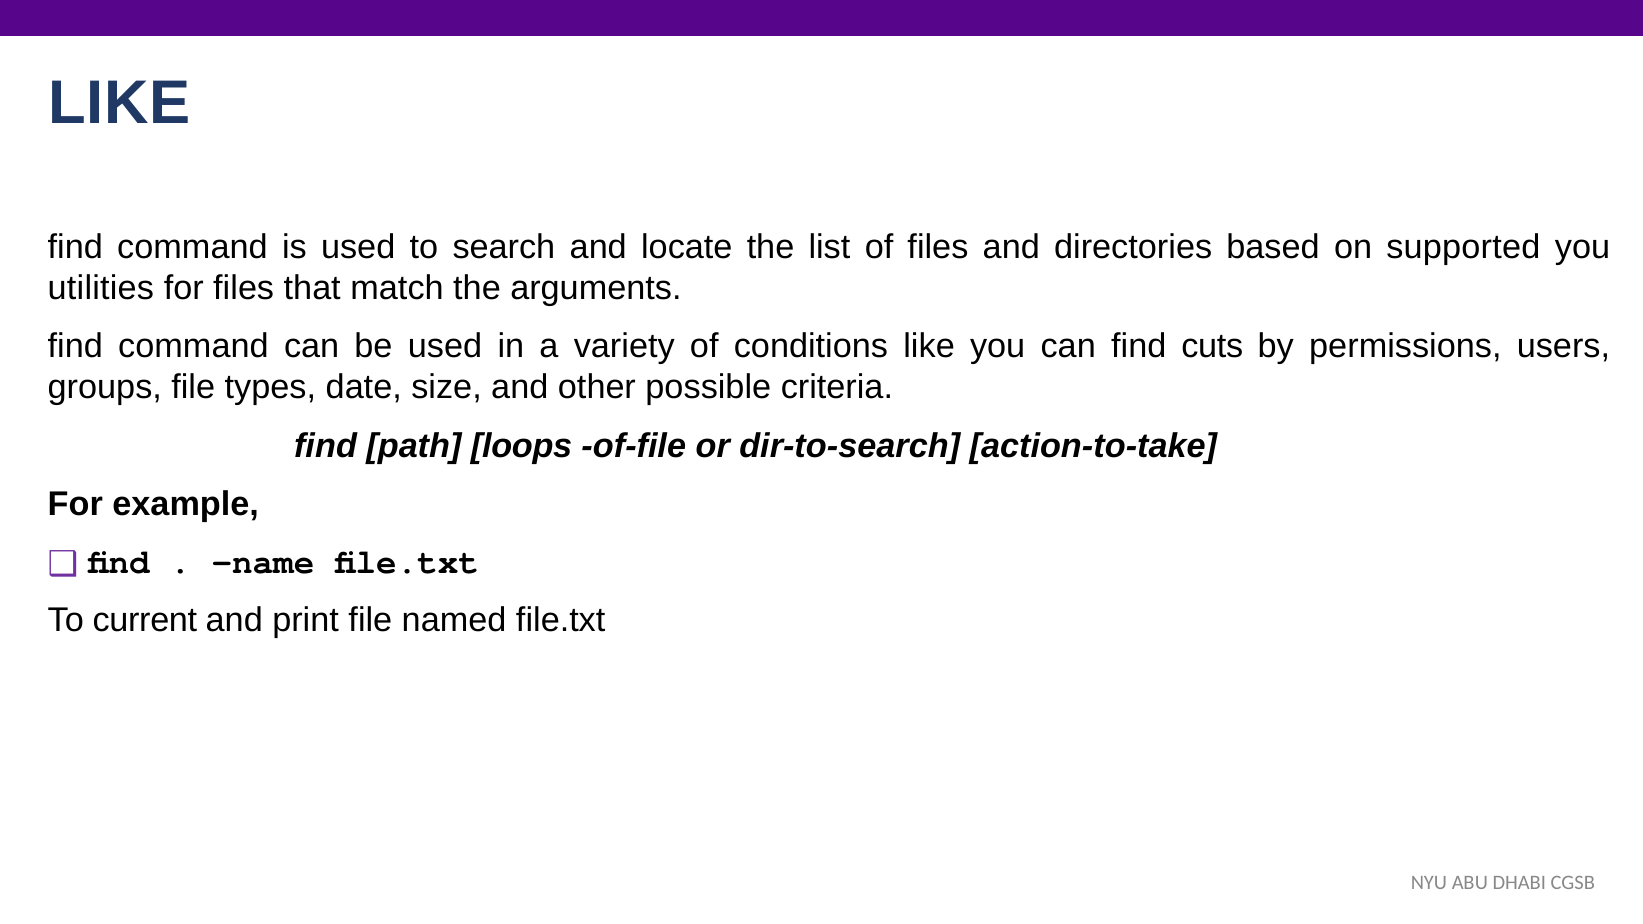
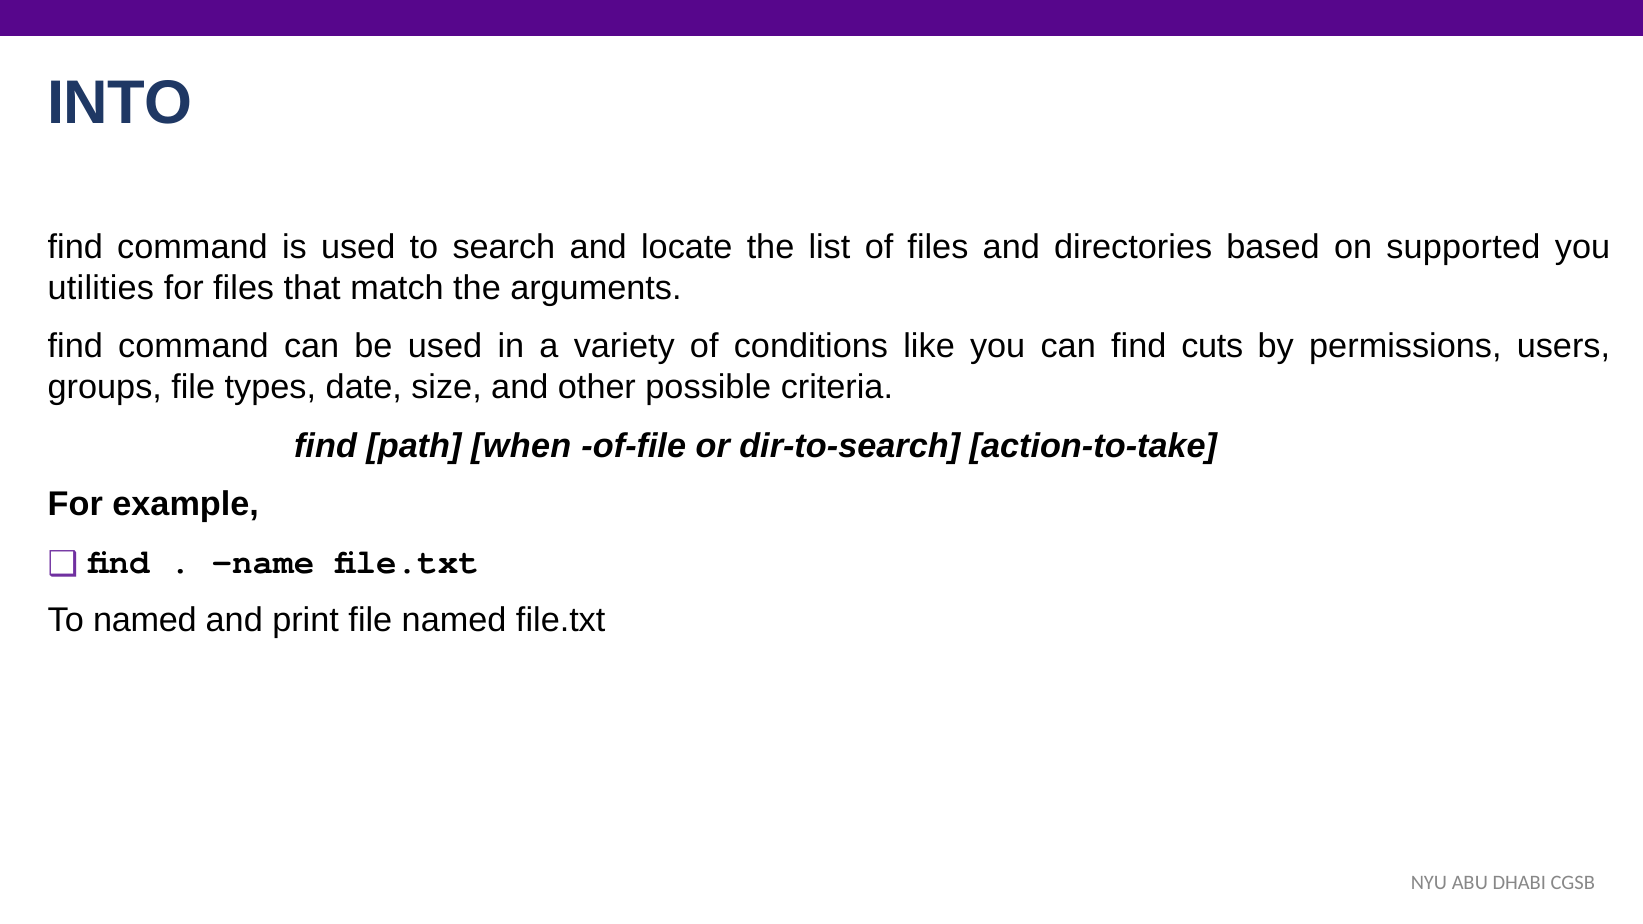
LIKE: LIKE -> INTO (120, 104)
loops: loops -> when (521, 446)
To current: current -> named (145, 621)
